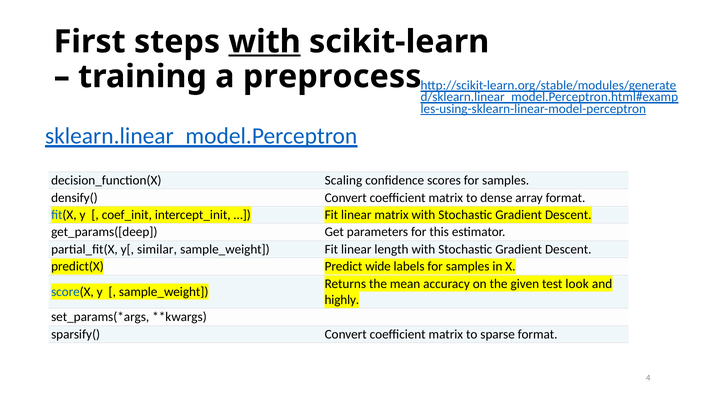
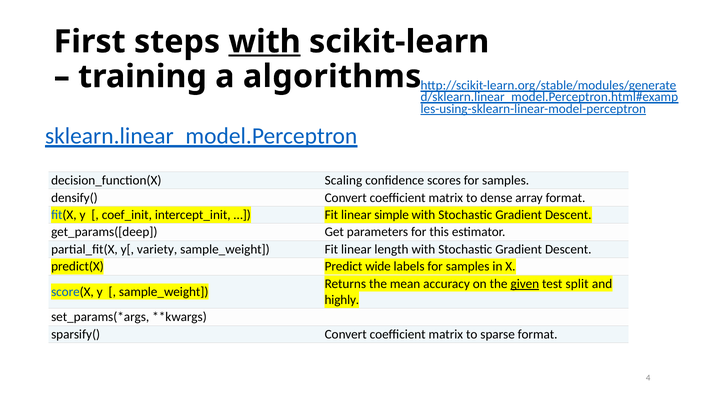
preprocess: preprocess -> algorithms (332, 77)
linear matrix: matrix -> simple (392, 215)
similar: similar -> variety (157, 249)
given underline: none -> present (525, 284)
look: look -> split (577, 284)
